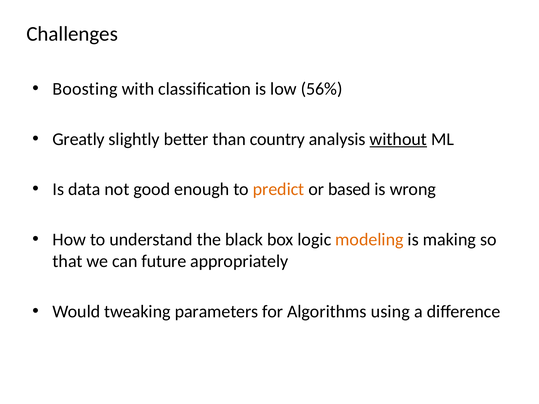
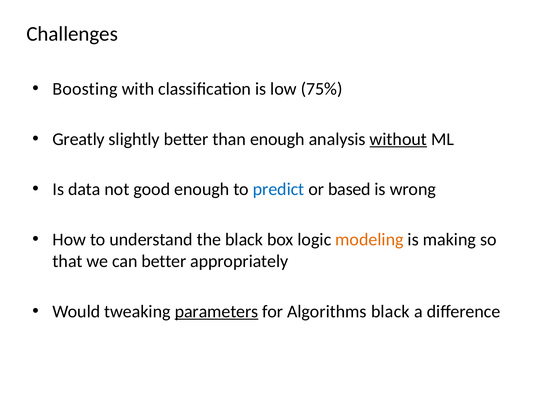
56%: 56% -> 75% (322, 89)
than country: country -> enough (277, 139)
predict colour: orange -> blue (279, 189)
can future: future -> better (164, 261)
parameters underline: none -> present (216, 312)
Algorithms using: using -> black (390, 312)
